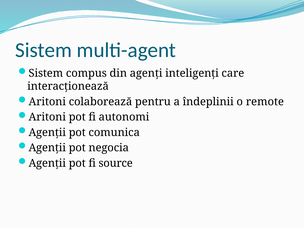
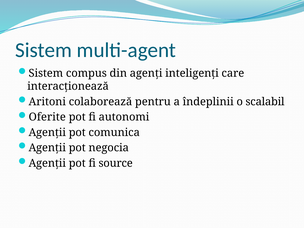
remote: remote -> scalabil (265, 102)
Aritoni: Aritoni -> Oferite (47, 117)
